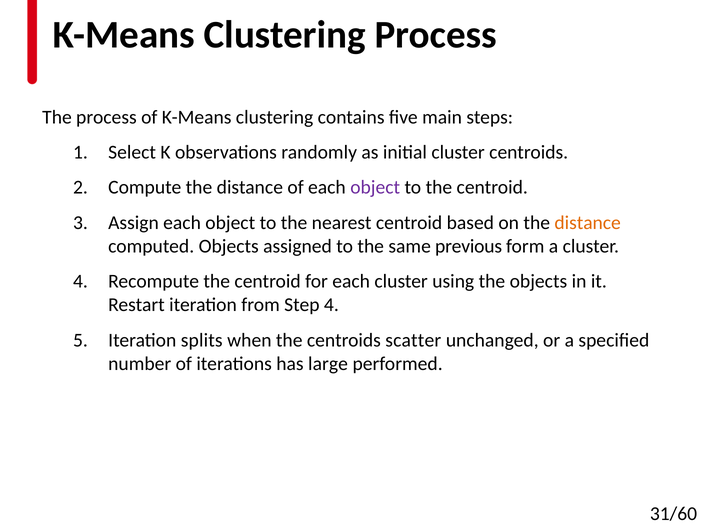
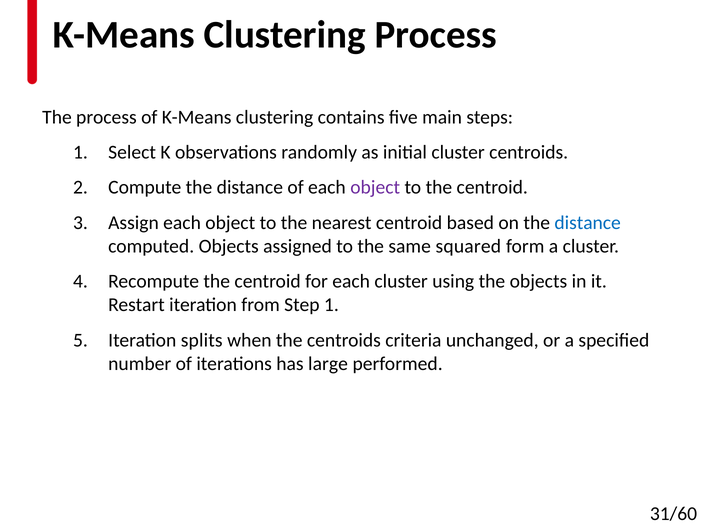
distance colour: orange -> blue (588, 223)
previous: previous -> squared (468, 246)
Step 4: 4 -> 1 (331, 305)
scatter: scatter -> criteria (413, 340)
